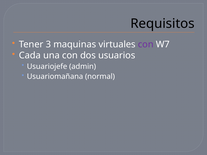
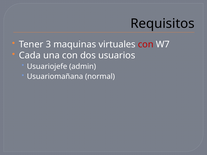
con colour: purple -> red (146, 44)
